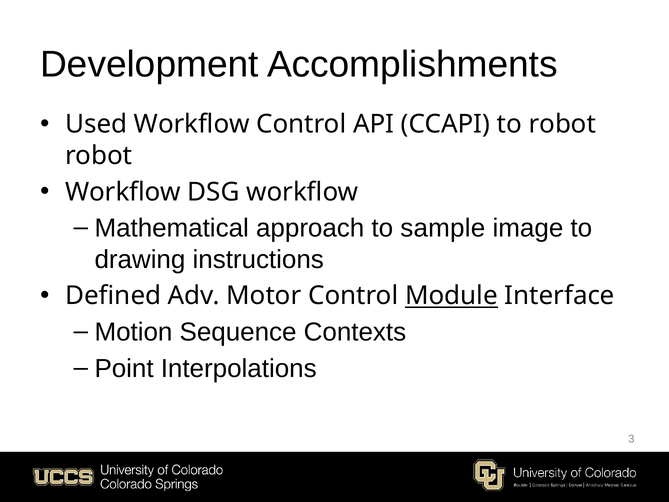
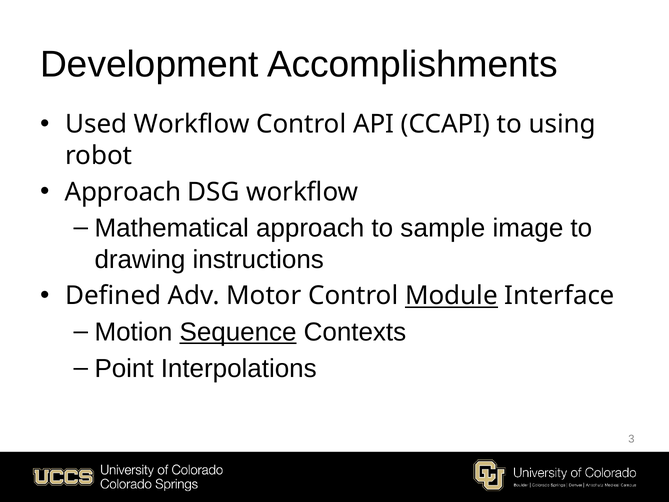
to robot: robot -> using (562, 124)
Workflow: Workflow -> Approach (123, 192)
Sequence underline: none -> present (238, 332)
